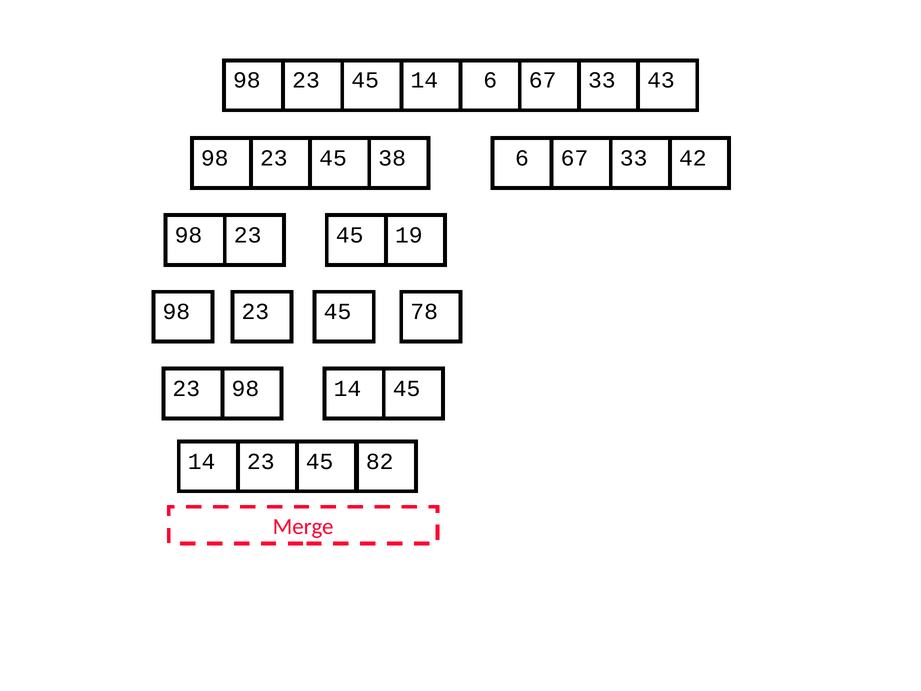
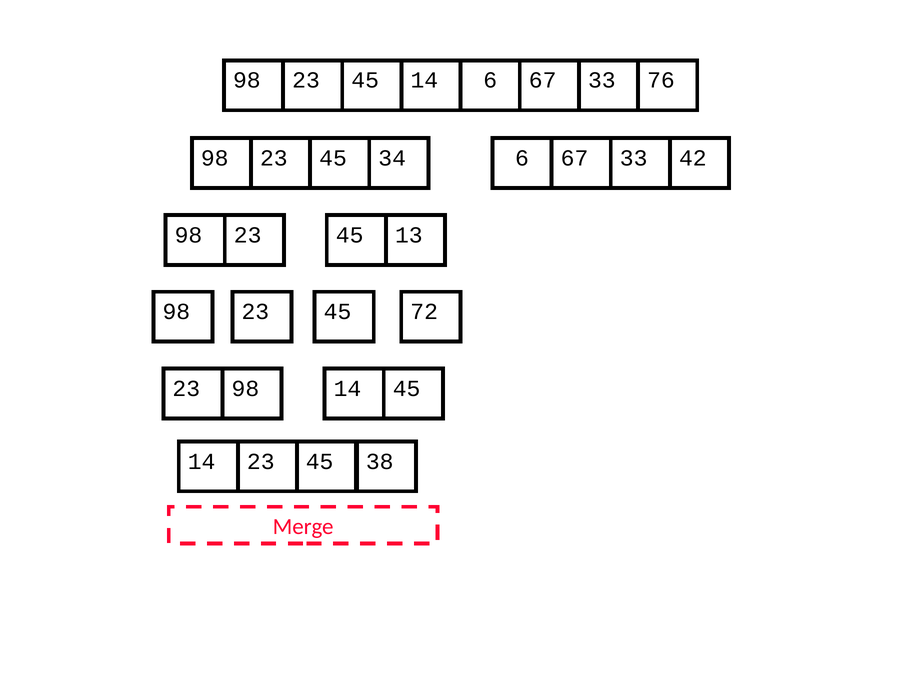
43: 43 -> 76 (661, 80)
38: 38 -> 34 (392, 158)
19: 19 -> 13 (409, 235)
78: 78 -> 72 (424, 312)
82: 82 -> 38 (380, 461)
